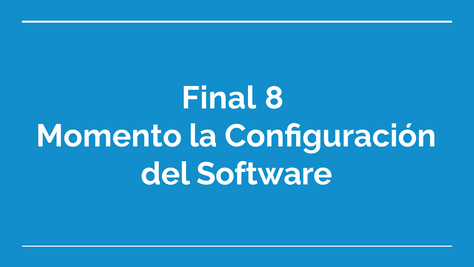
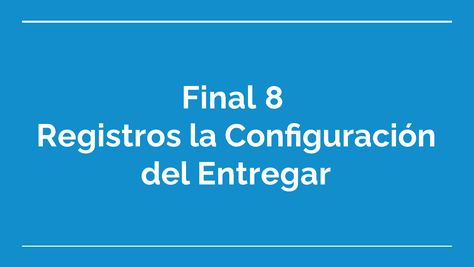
Momento: Momento -> Registros (109, 136)
Software: Software -> Entregar (264, 174)
